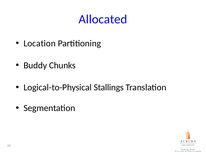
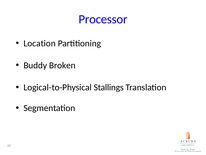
Allocated: Allocated -> Processor (103, 19)
Chunks: Chunks -> Broken (62, 65)
